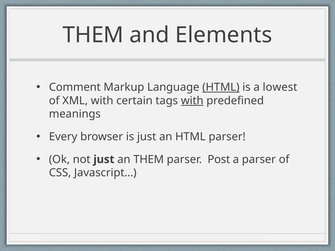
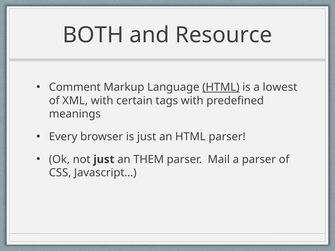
THEM: THEM -> BOTH (93, 35)
Elements: Elements -> Resource (224, 35)
with underline: present -> none (192, 101)
Post: Post -> Mail (219, 160)
